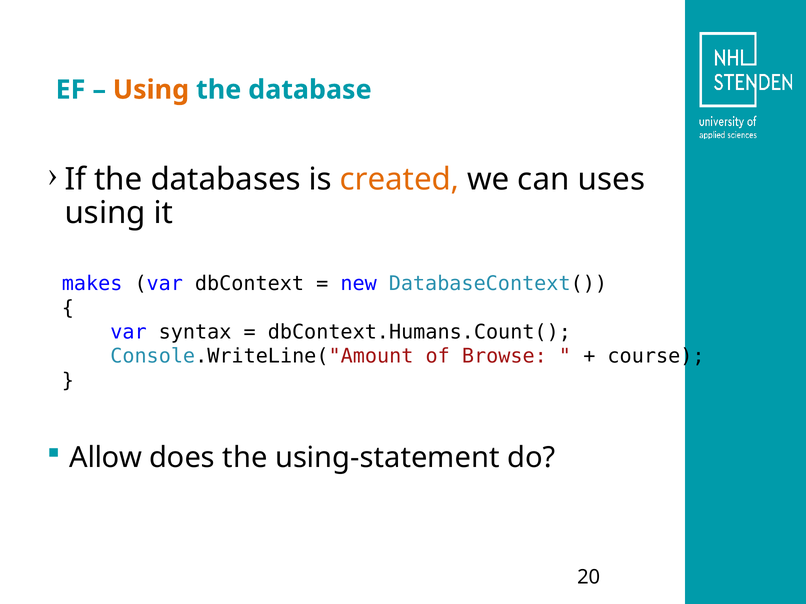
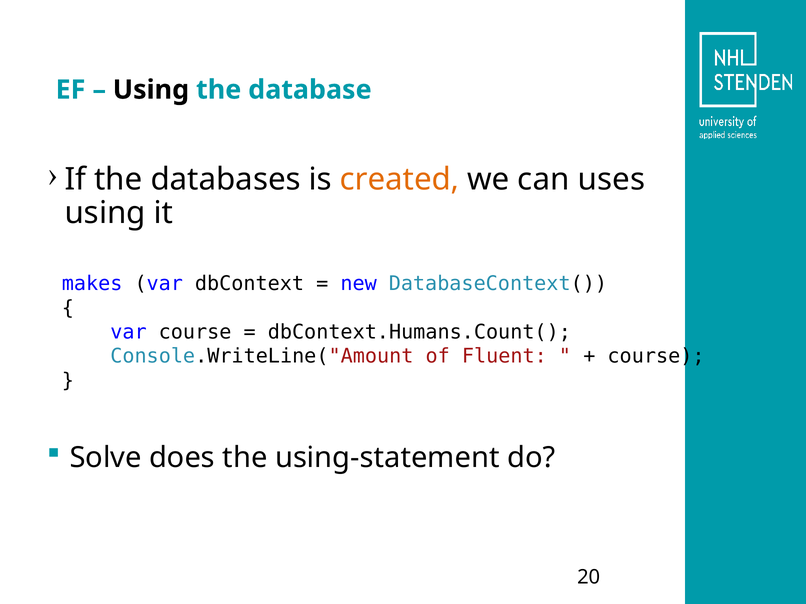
Using colour: orange -> black (151, 90)
var syntax: syntax -> course (195, 332)
Browse: Browse -> Fluent (504, 357)
Allow: Allow -> Solve (106, 458)
